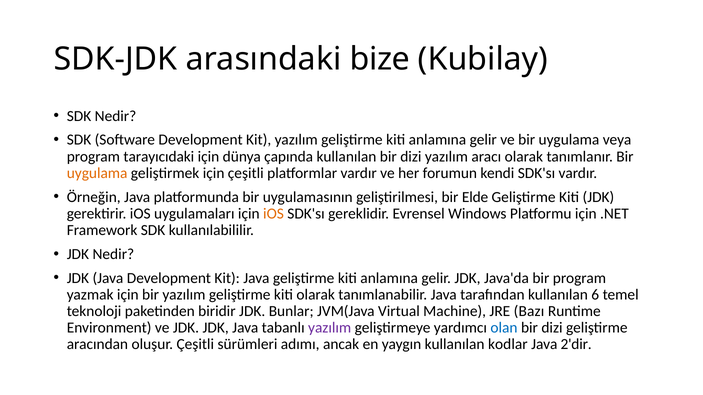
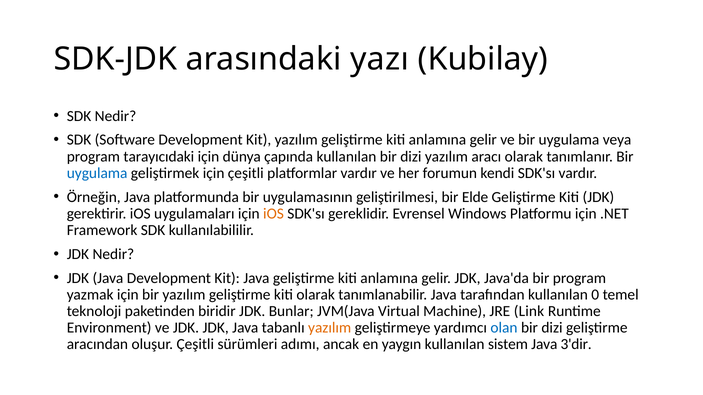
bize: bize -> yazı (380, 59)
uygulama colour: orange -> blue (97, 173)
6: 6 -> 0 (595, 295)
Bazı: Bazı -> Link (529, 311)
yazılım colour: purple -> orange (330, 328)
kodlar: kodlar -> sistem (508, 345)
2'dir: 2'dir -> 3'dir (576, 345)
